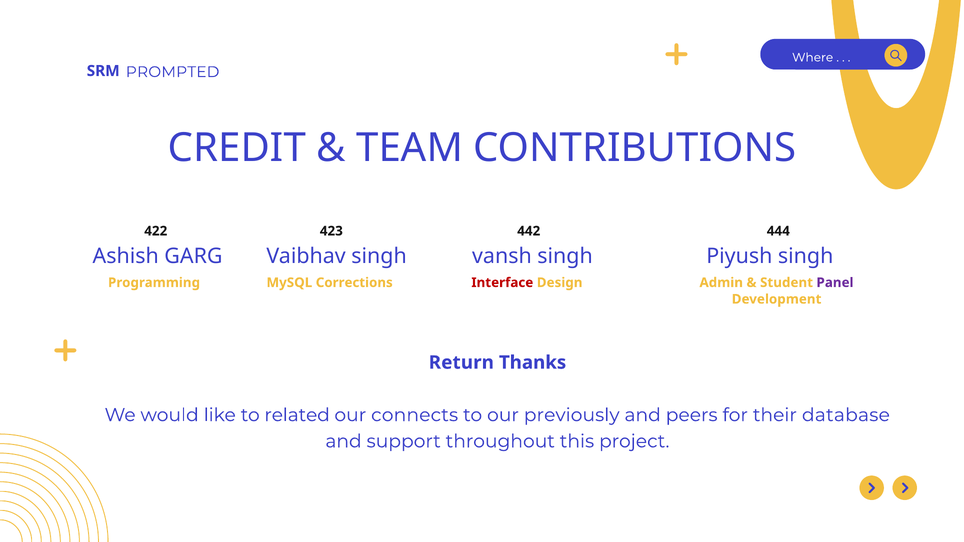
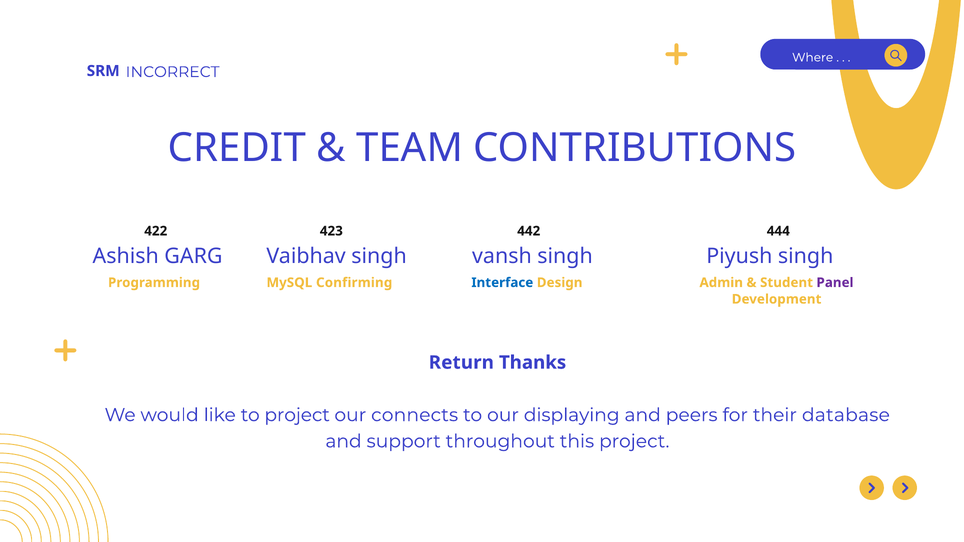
PROMPTED: PROMPTED -> INCORRECT (173, 72)
Corrections: Corrections -> Confirming (354, 283)
Interface colour: red -> blue (502, 283)
to related: related -> project (297, 415)
previously: previously -> displaying (572, 415)
